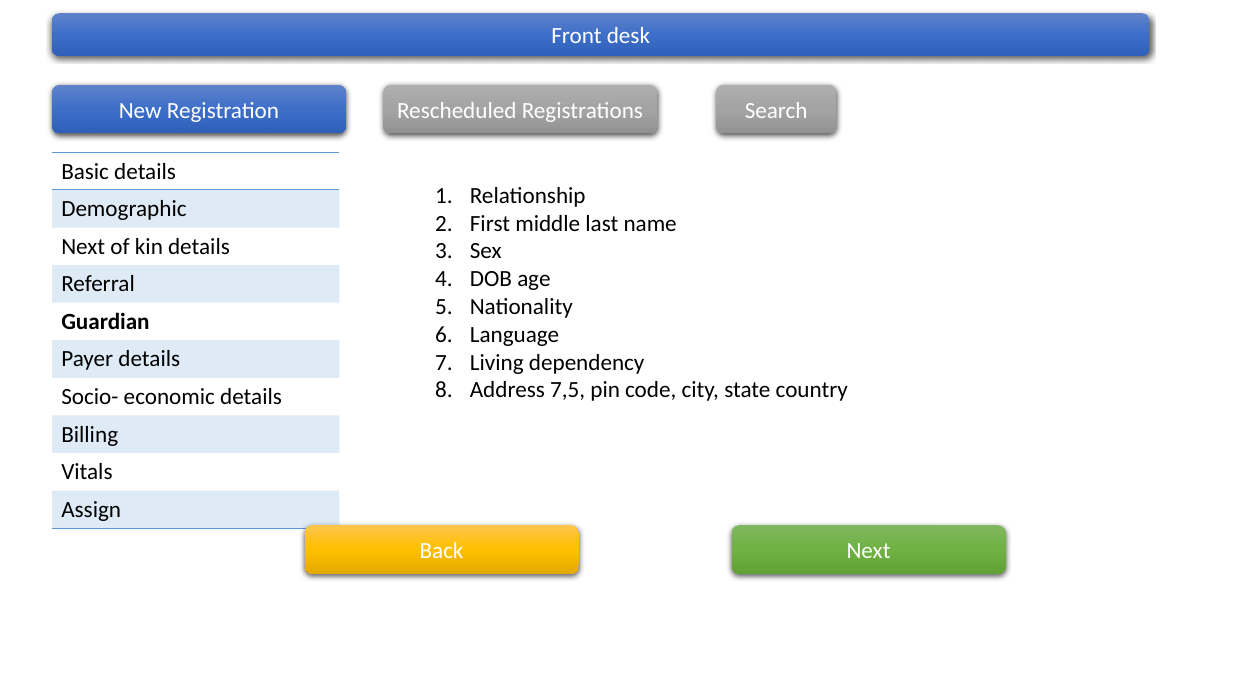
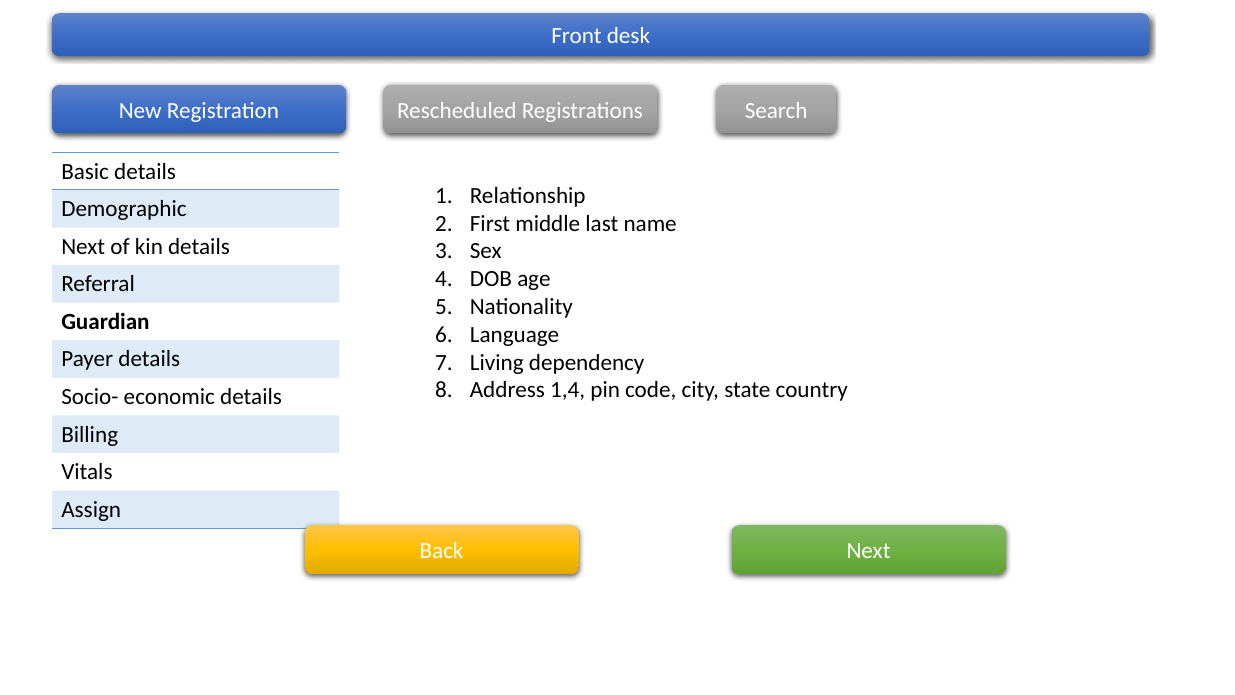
7,5: 7,5 -> 1,4 (568, 390)
